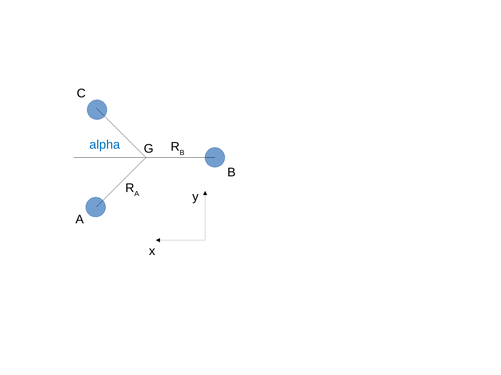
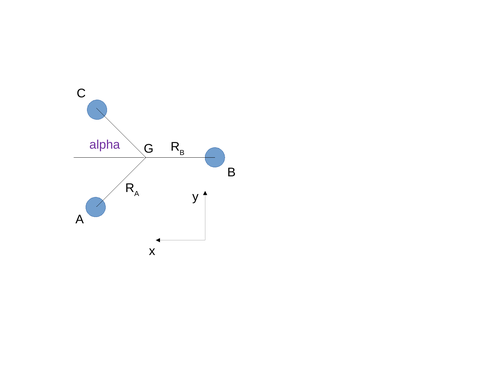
alpha colour: blue -> purple (105, 145)
